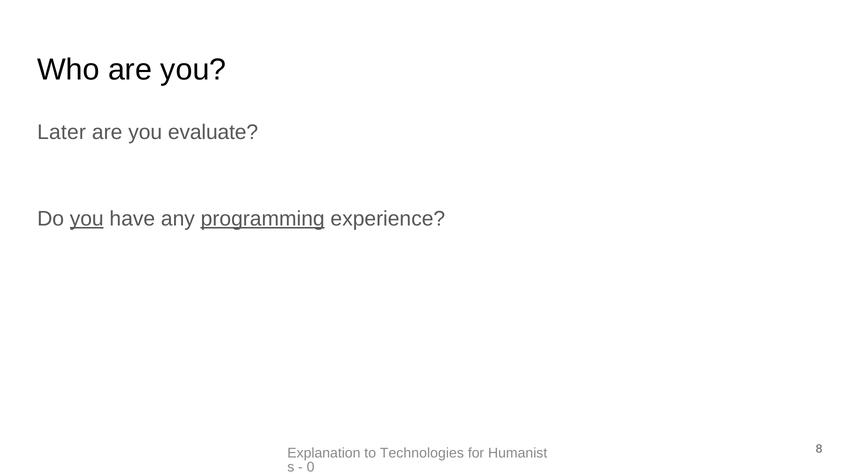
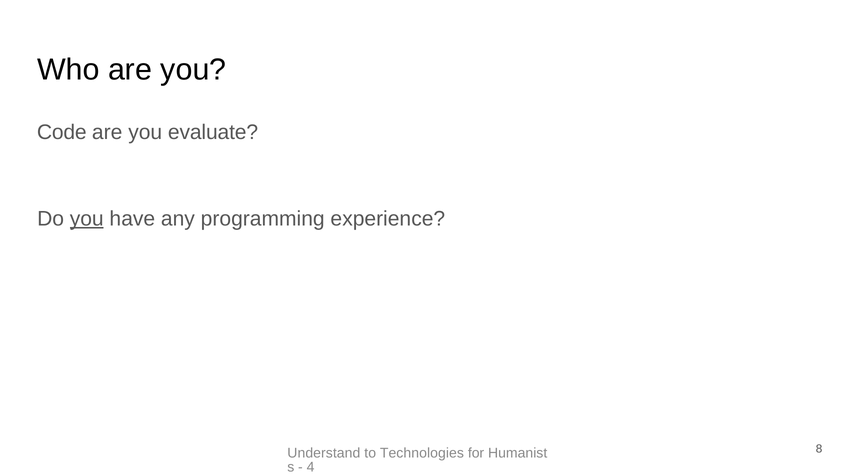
Later: Later -> Code (62, 132)
programming underline: present -> none (263, 219)
Explanation: Explanation -> Understand (324, 453)
0: 0 -> 4 (311, 467)
